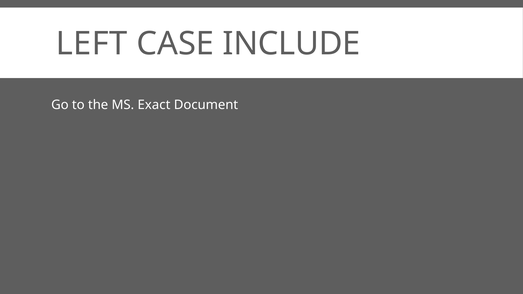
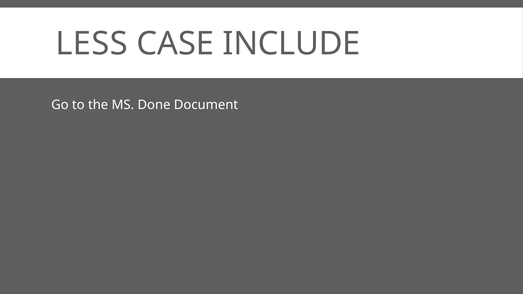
LEFT: LEFT -> LESS (92, 44)
Exact: Exact -> Done (154, 105)
